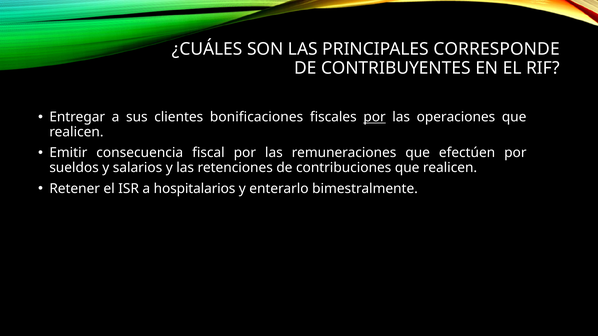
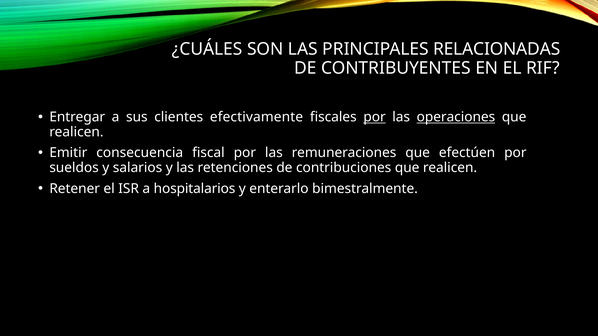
CORRESPONDE: CORRESPONDE -> RELACIONADAS (497, 49)
bonificaciones: bonificaciones -> efectivamente (256, 117)
operaciones underline: none -> present (456, 117)
